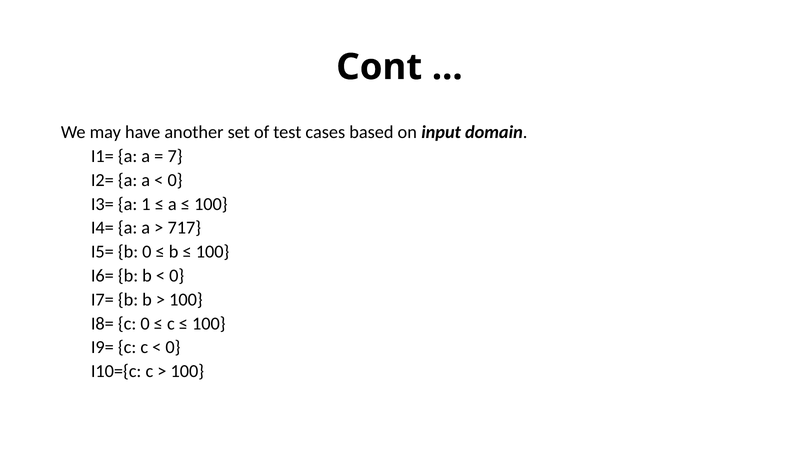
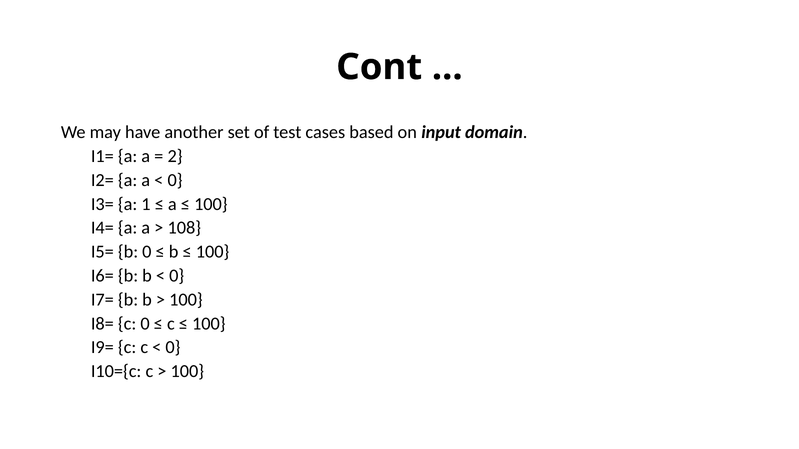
7: 7 -> 2 (175, 156)
717: 717 -> 108 (184, 228)
